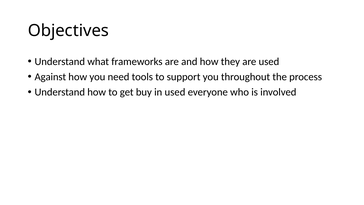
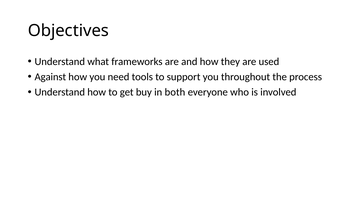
in used: used -> both (175, 92)
